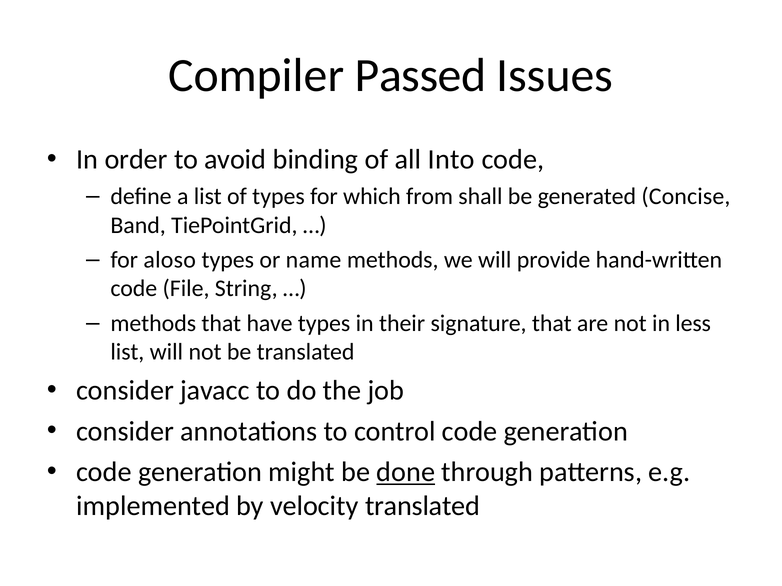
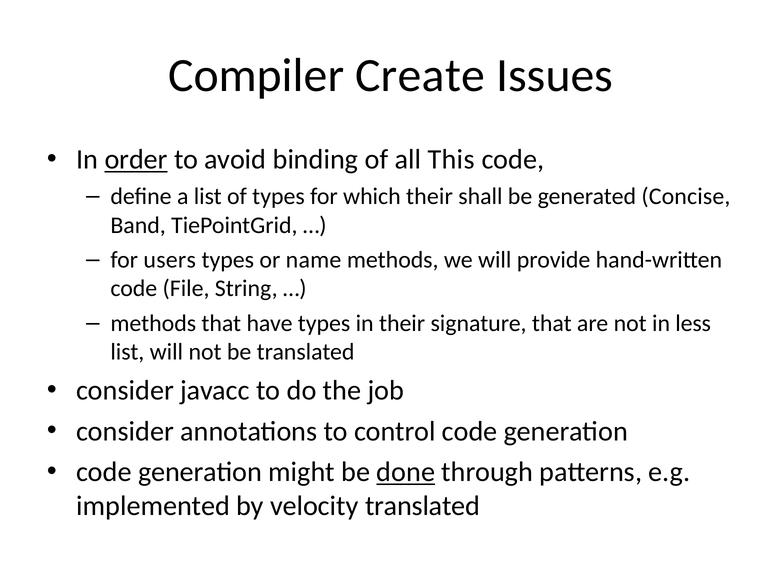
Passed: Passed -> Create (420, 76)
order underline: none -> present (136, 160)
Into: Into -> This (451, 160)
which from: from -> their (429, 197)
aloso: aloso -> users (170, 260)
